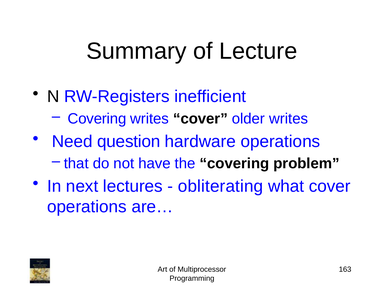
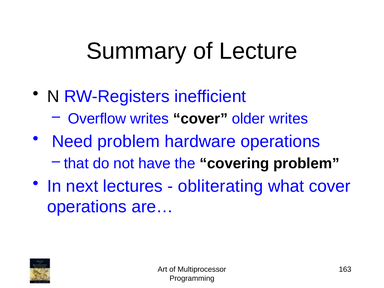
Covering: Covering -> Overflow (97, 119)
Need question: question -> problem (129, 141)
